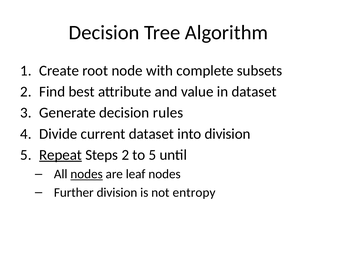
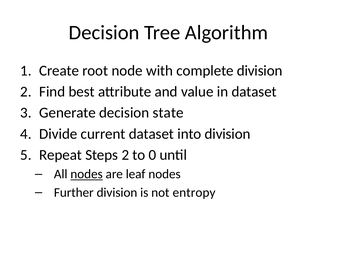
complete subsets: subsets -> division (260, 71)
rules: rules -> state (168, 113)
Repeat underline: present -> none (61, 155)
to 5: 5 -> 0 (152, 155)
